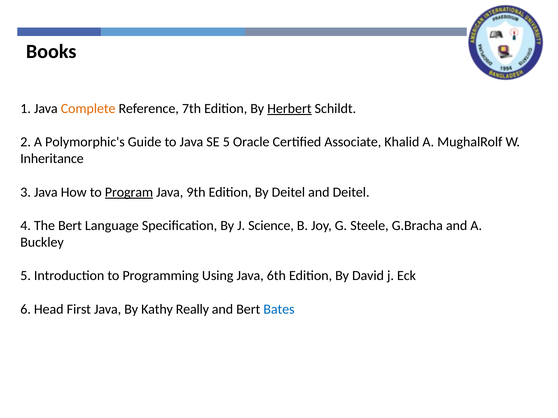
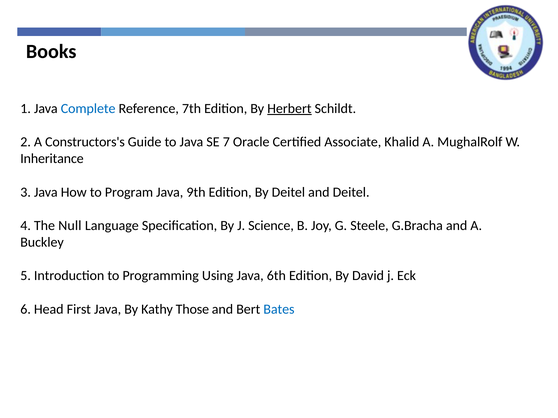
Complete colour: orange -> blue (88, 109)
Polymorphic's: Polymorphic's -> Constructors's (85, 142)
SE 5: 5 -> 7 (226, 142)
Program underline: present -> none (129, 192)
The Bert: Bert -> Null (70, 226)
Really: Really -> Those (192, 310)
